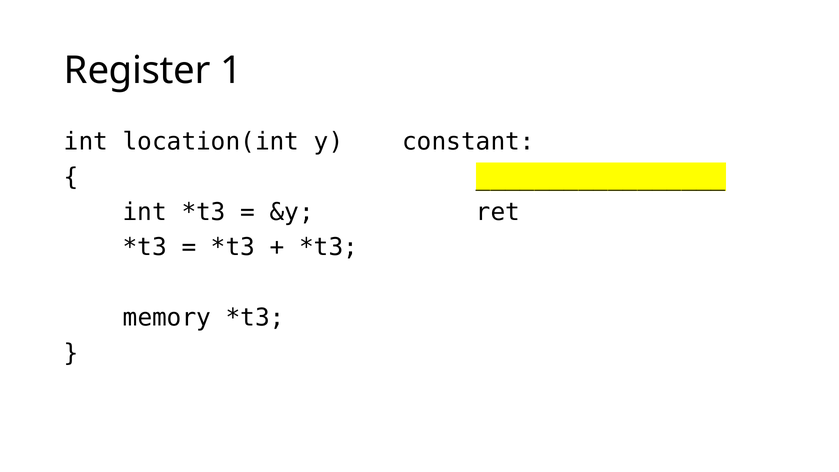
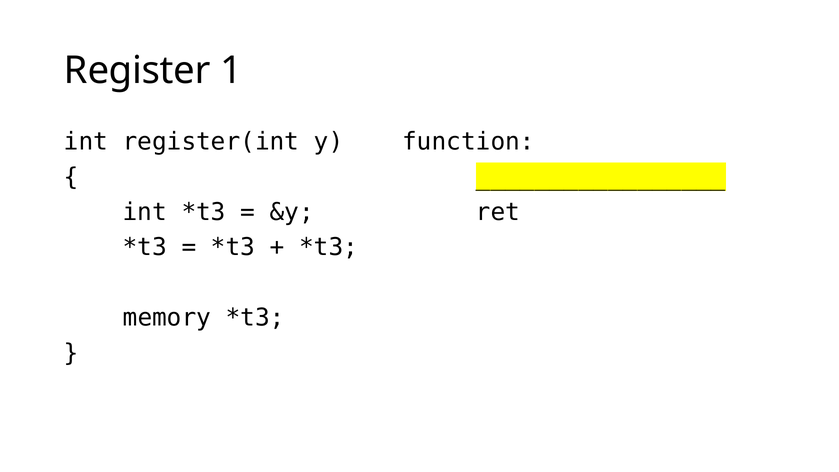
location(int: location(int -> register(int (211, 142)
constant: constant -> function (468, 142)
